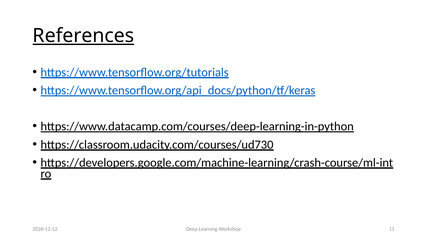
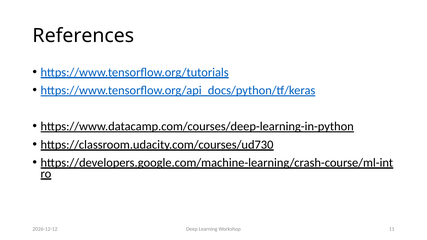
References underline: present -> none (83, 36)
